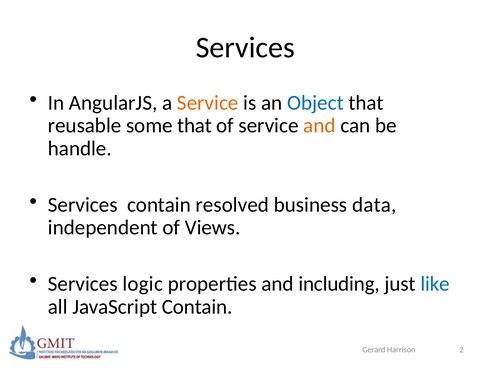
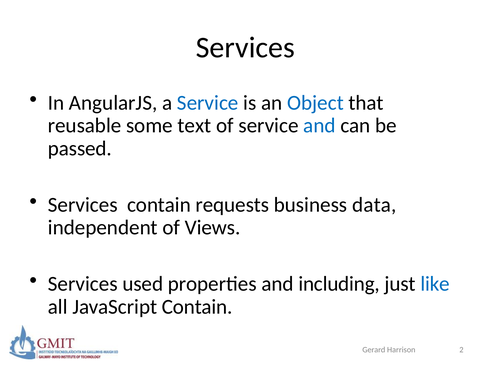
Service colour: orange -> blue (208, 103)
some that: that -> text (194, 125)
and colour: orange -> blue (319, 125)
handle: handle -> passed (80, 148)
resolved: resolved -> requests (232, 204)
logic: logic -> used (143, 283)
